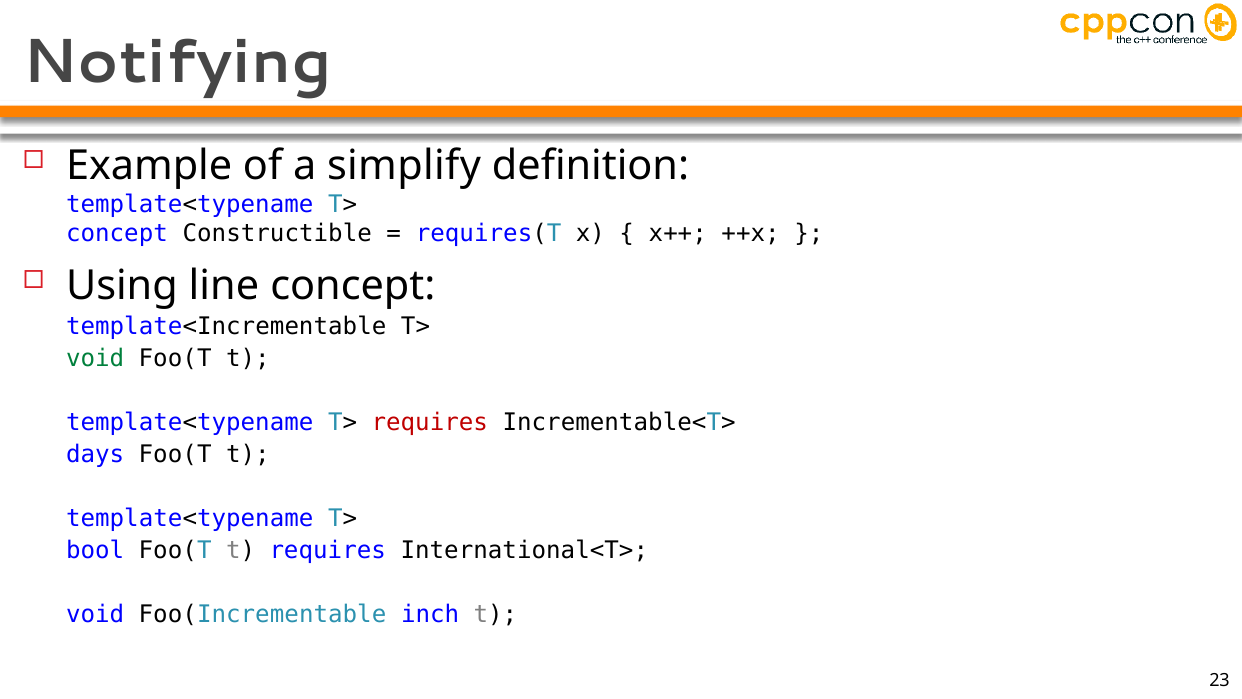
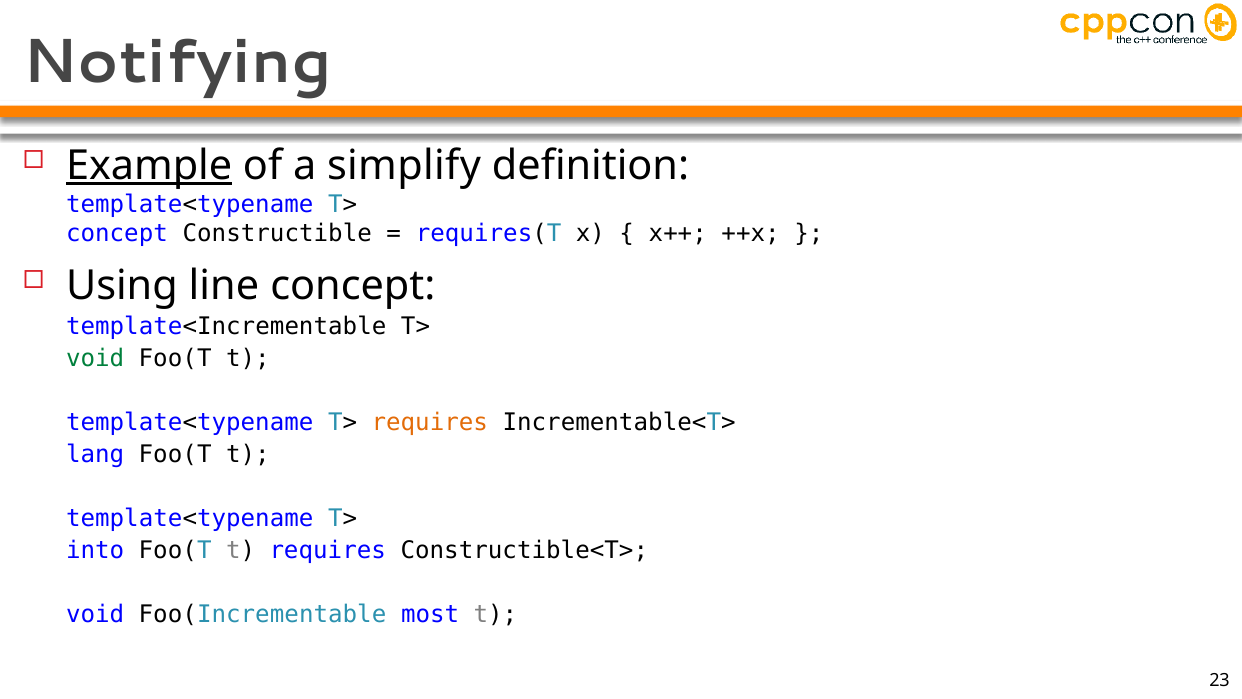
Example underline: none -> present (149, 166)
requires colour: red -> orange (430, 423)
days: days -> lang (95, 454)
bool: bool -> into (95, 550)
International<T>: International<T> -> Constructible<T> (524, 550)
inch: inch -> most (430, 614)
